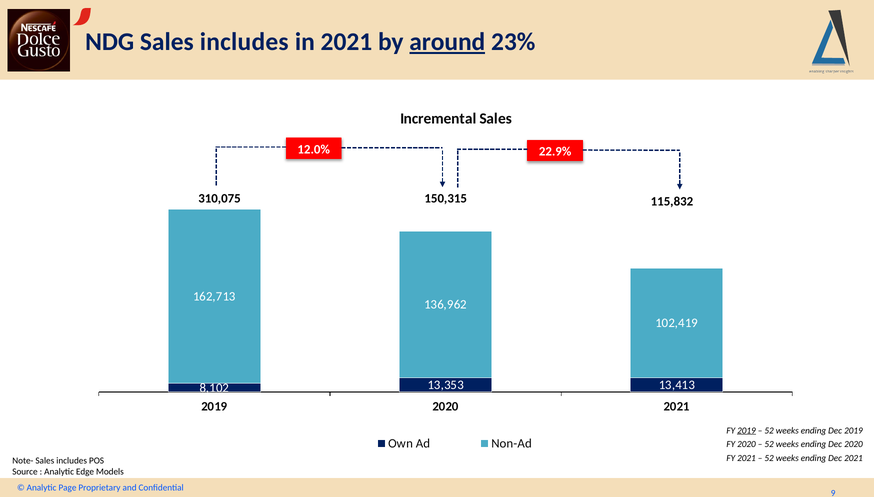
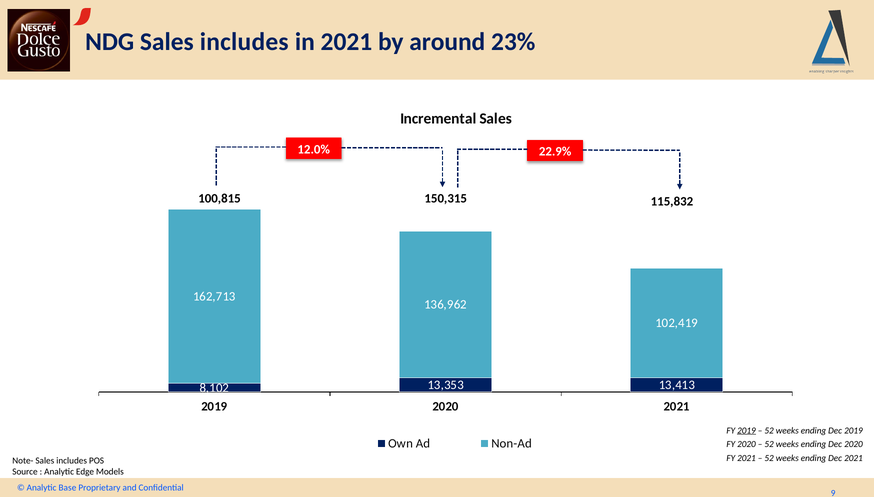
around underline: present -> none (447, 42)
310,075: 310,075 -> 100,815 (219, 198)
Page: Page -> Base (67, 488)
